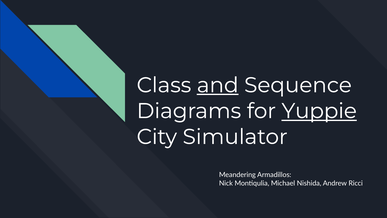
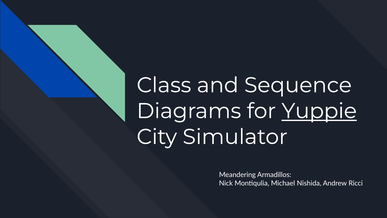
and underline: present -> none (218, 85)
